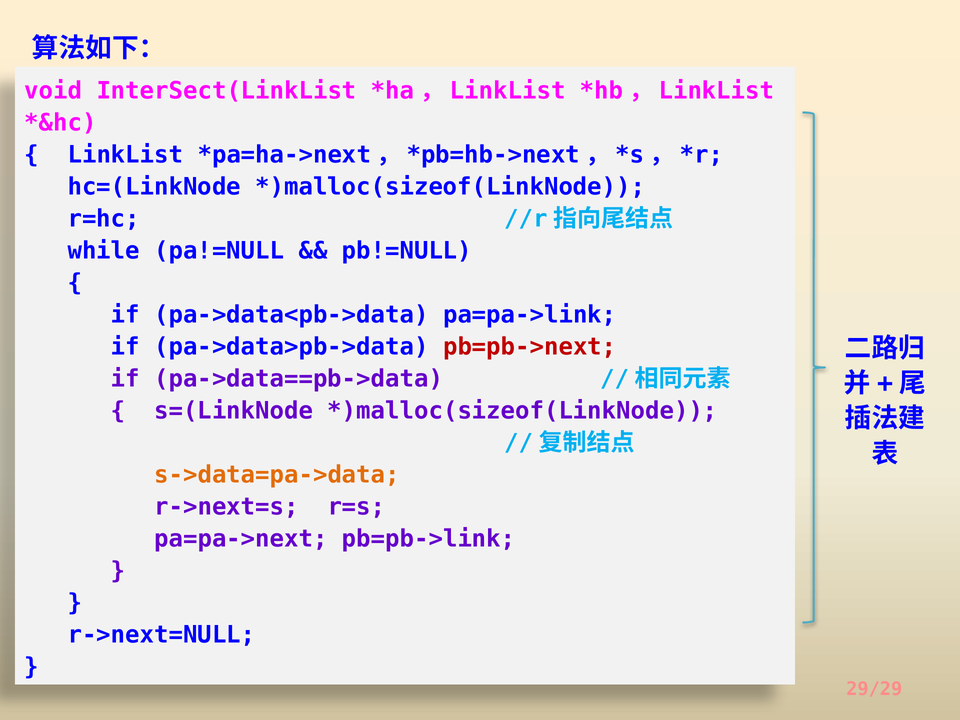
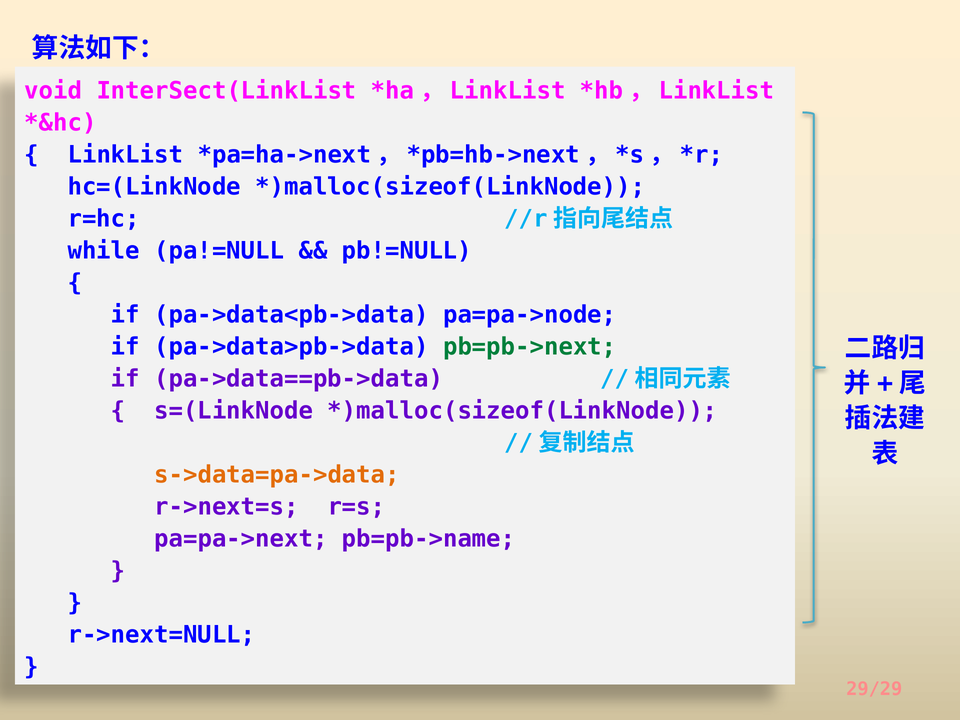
pa=pa->link: pa=pa->link -> pa=pa->node (530, 315)
pb=pb->next colour: red -> green (530, 347)
pb=pb->link: pb=pb->link -> pb=pb->name (429, 539)
